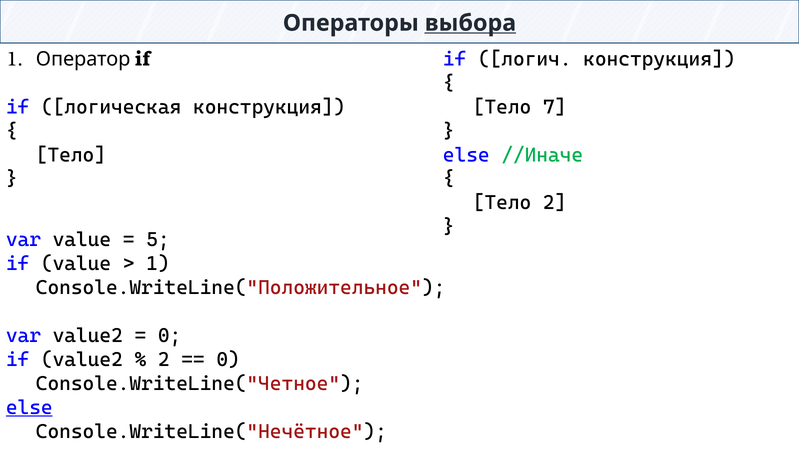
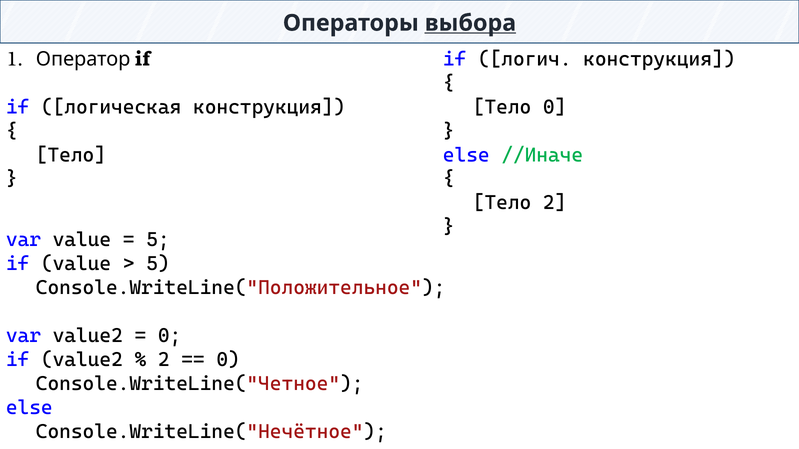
Тело 7: 7 -> 0 (555, 107)
1: 1 -> 5 (158, 264)
else underline: present -> none (29, 408)
